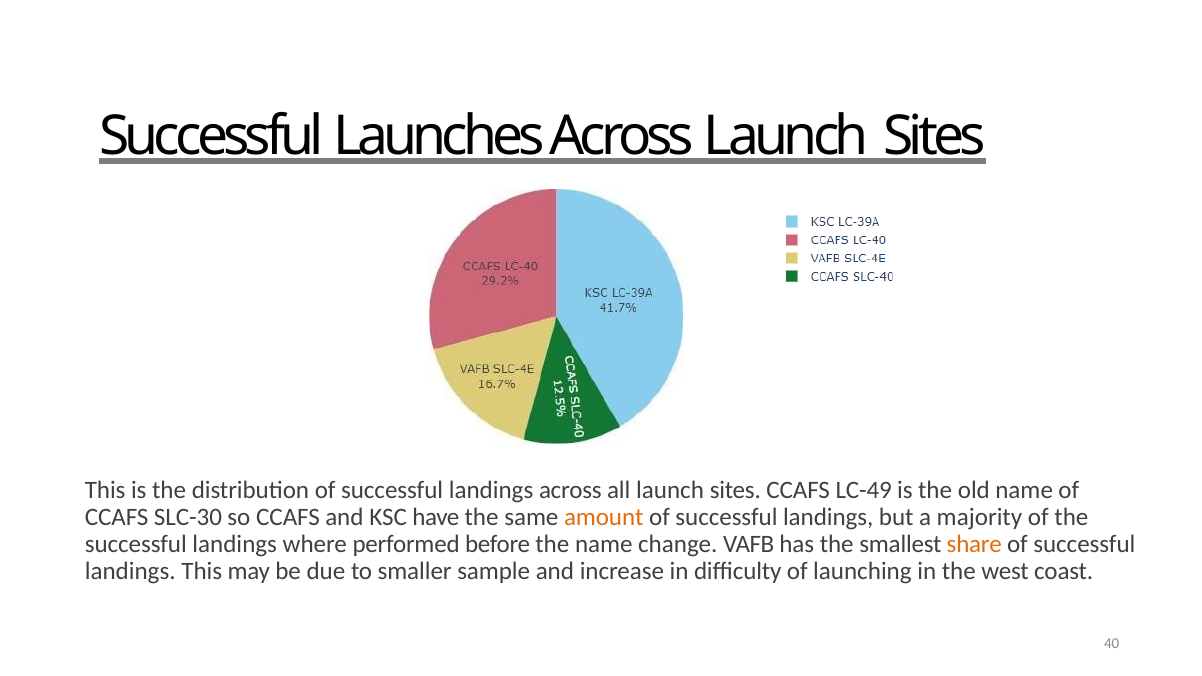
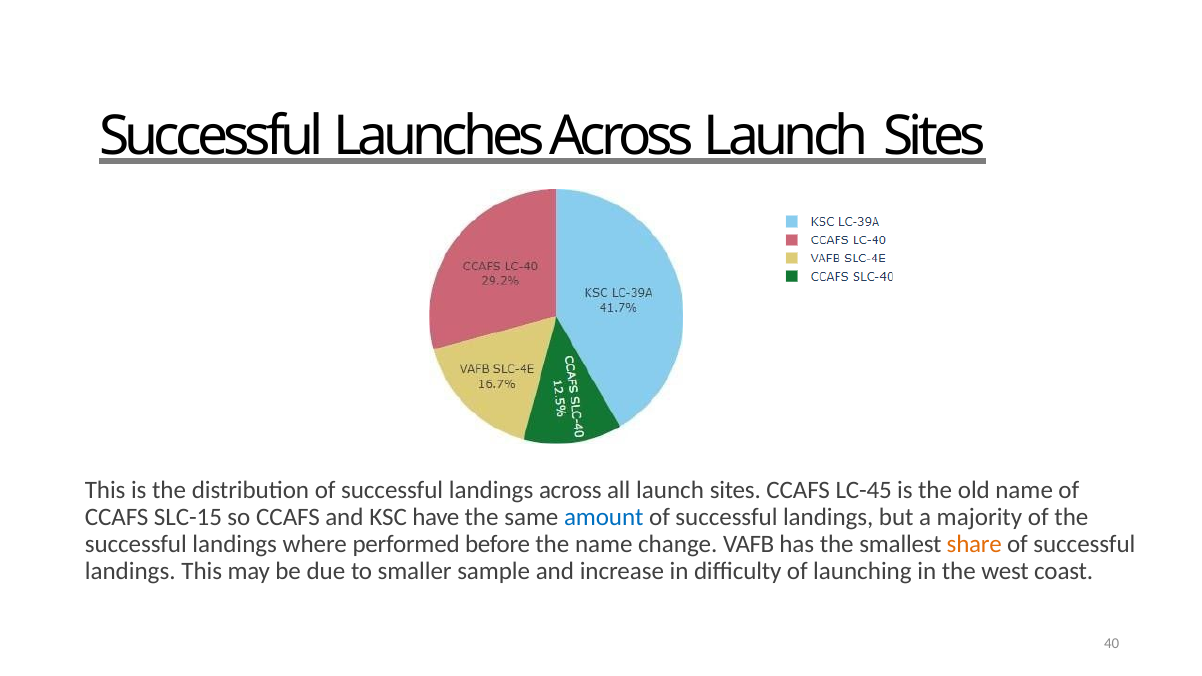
LC-49: LC-49 -> LC-45 (864, 490)
SLC-30: SLC-30 -> SLC-15 (188, 518)
amount colour: orange -> blue (604, 518)
